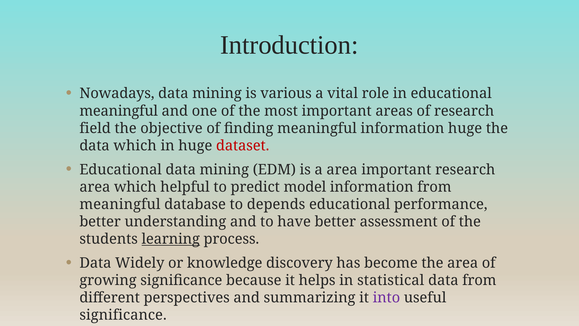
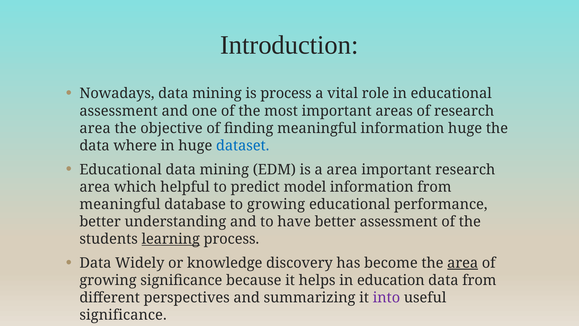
is various: various -> process (286, 93)
meaningful: meaningful -> assessment (119, 111)
field: field -> area (95, 128)
data which: which -> where (135, 146)
dataset colour: red -> blue (243, 146)
to depends: depends -> growing (276, 204)
area underline: none -> present (463, 263)
statistical: statistical -> education (391, 280)
